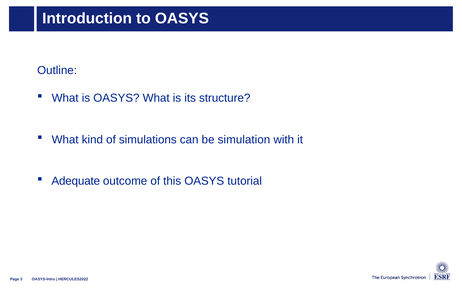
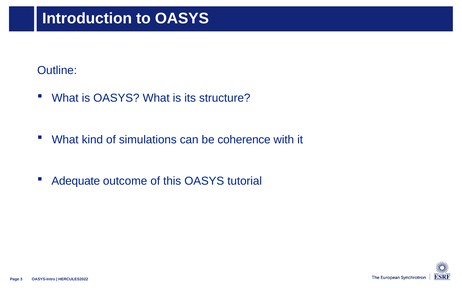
simulation: simulation -> coherence (244, 140)
